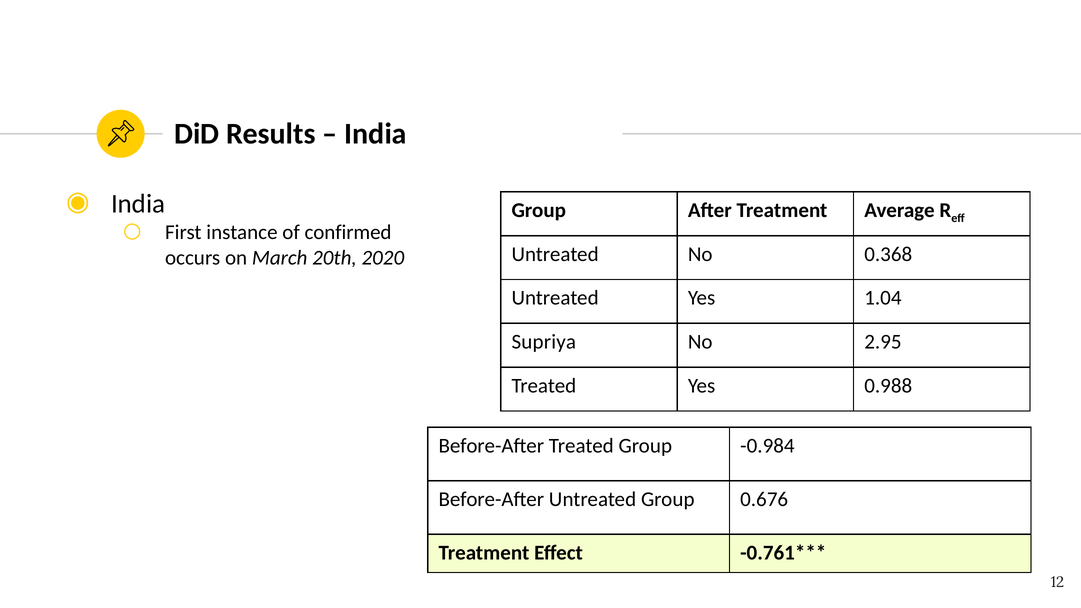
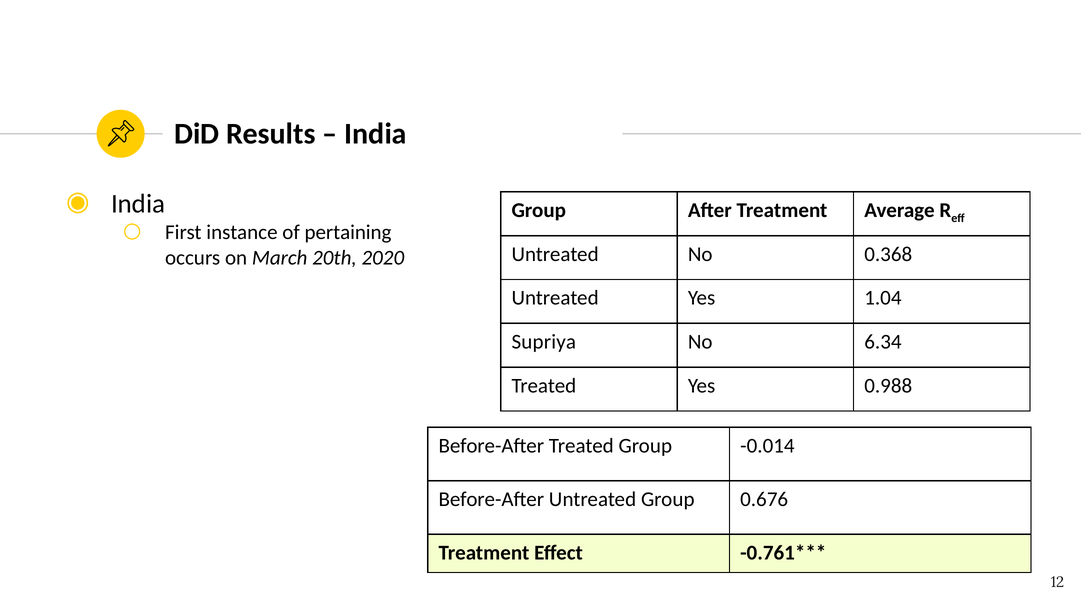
confirmed: confirmed -> pertaining (348, 232)
2.95: 2.95 -> 6.34 (883, 342)
-0.984: -0.984 -> -0.014 (767, 446)
